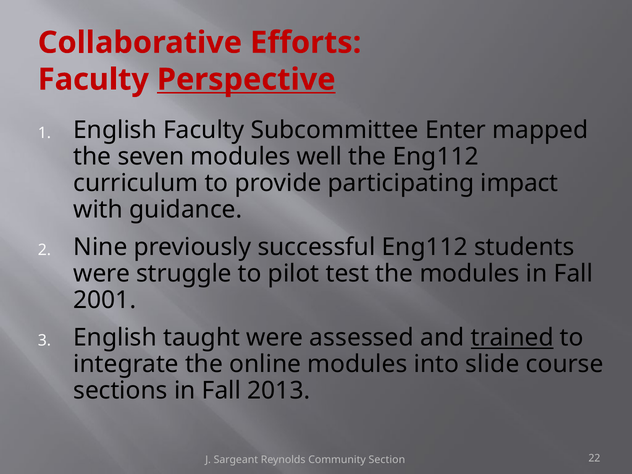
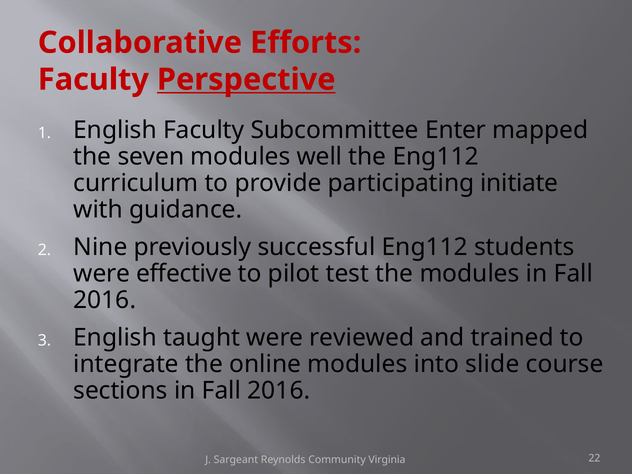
impact: impact -> initiate (519, 183)
struggle: struggle -> effective (184, 274)
2001: 2001 -> 2016 (105, 300)
assessed: assessed -> reviewed (362, 337)
trained underline: present -> none (512, 337)
sections in Fall 2013: 2013 -> 2016 (279, 391)
Section: Section -> Virginia (387, 460)
